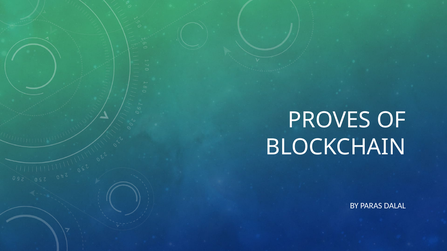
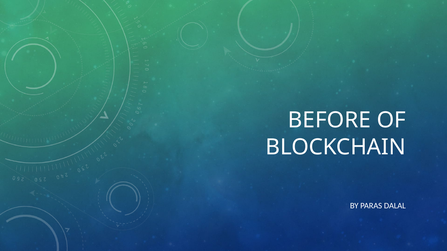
PROVES: PROVES -> BEFORE (329, 120)
